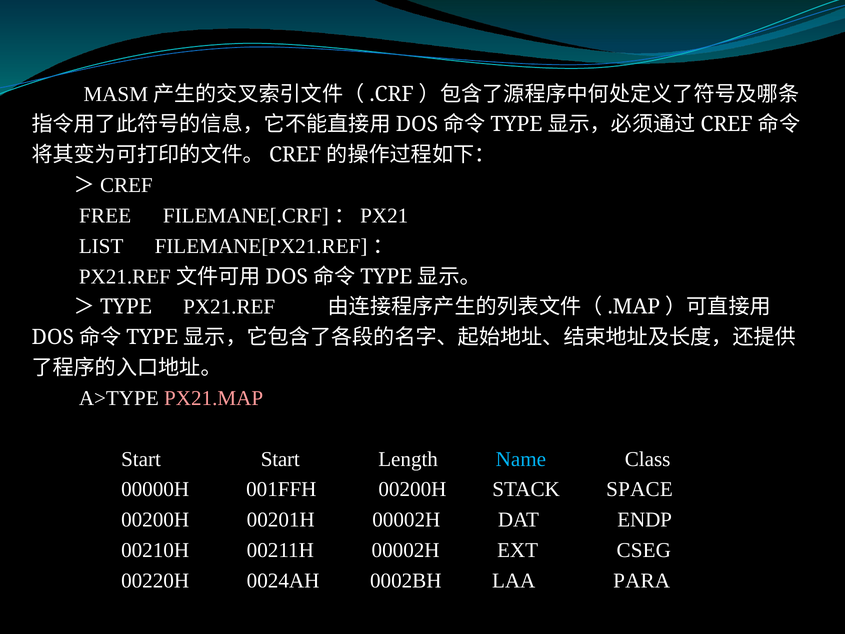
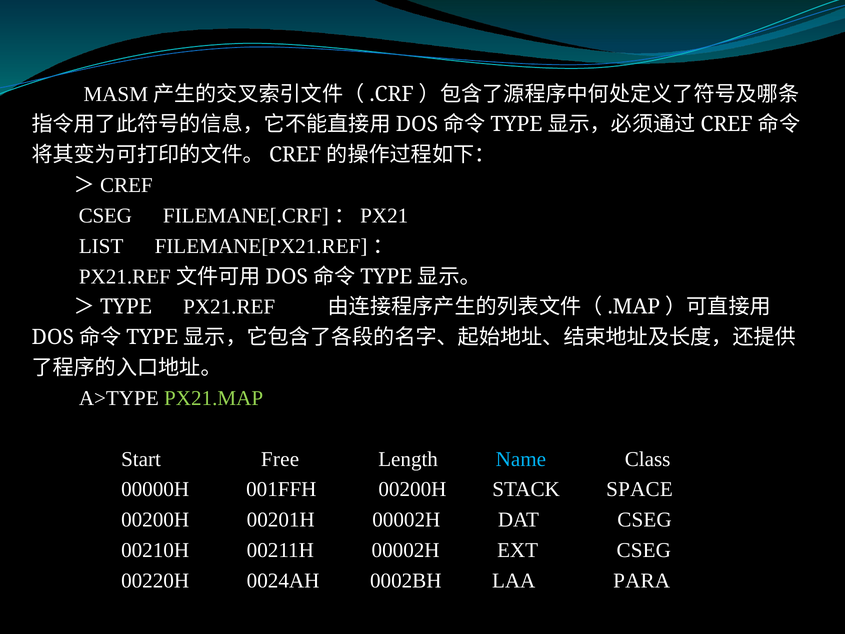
FREE: FREE -> CSEG (105, 216)
PX21.MAP colour: pink -> light green (214, 398)
Start Start: Start -> Free (280, 459)
DAT ENDP: ENDP -> CSEG (644, 520)
